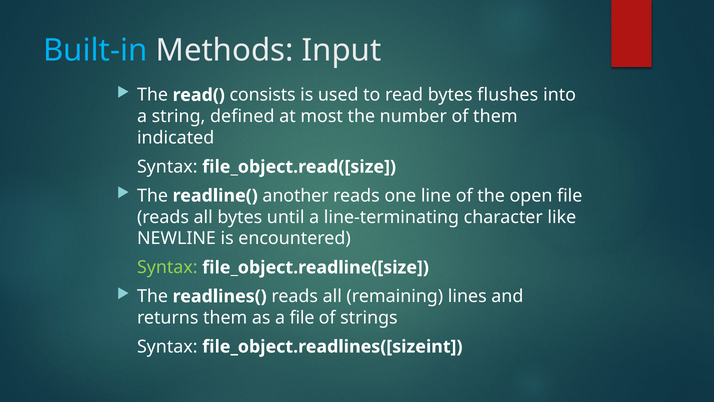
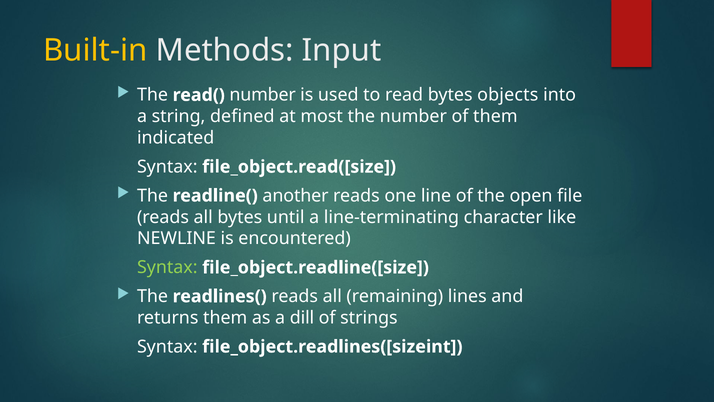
Built-in colour: light blue -> yellow (95, 50)
read( consists: consists -> number (263, 95)
flushes: flushes -> objects (508, 95)
a file: file -> dill (302, 318)
